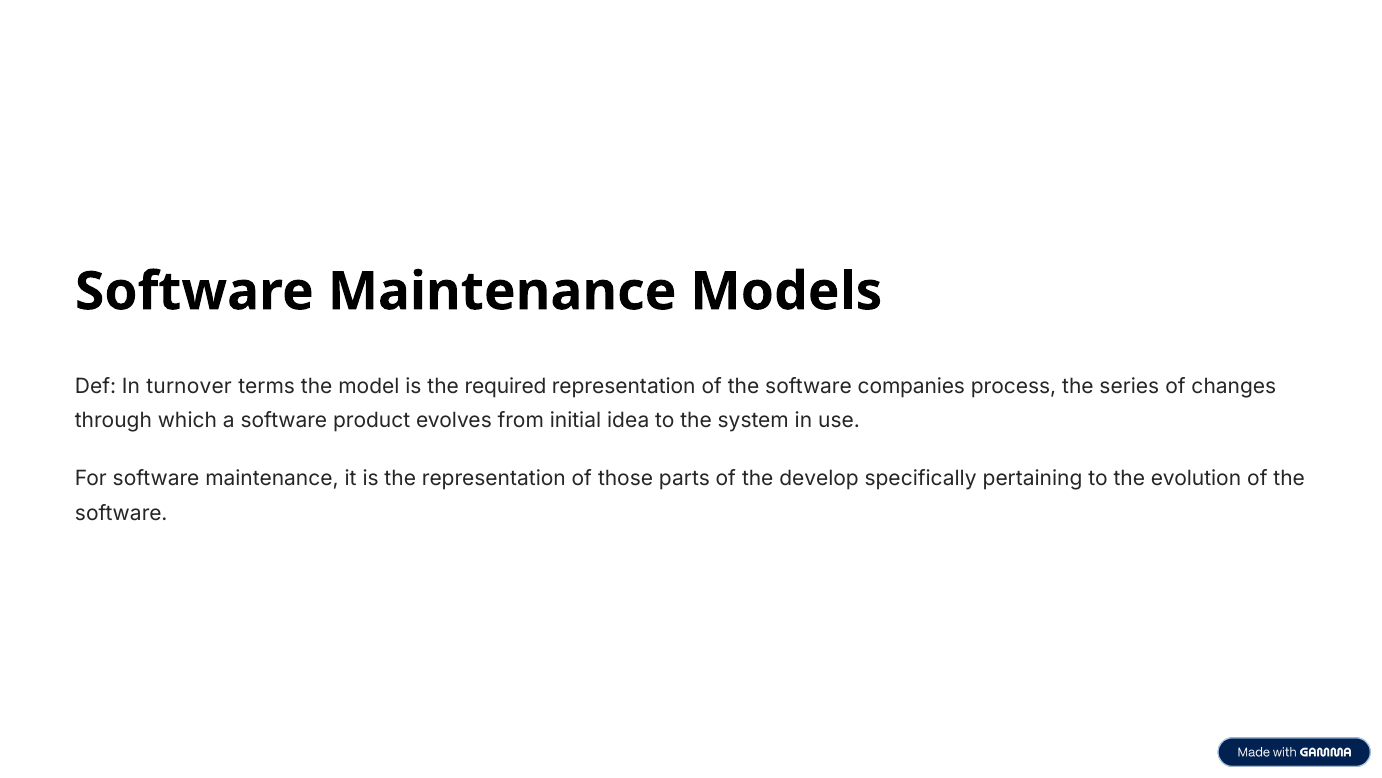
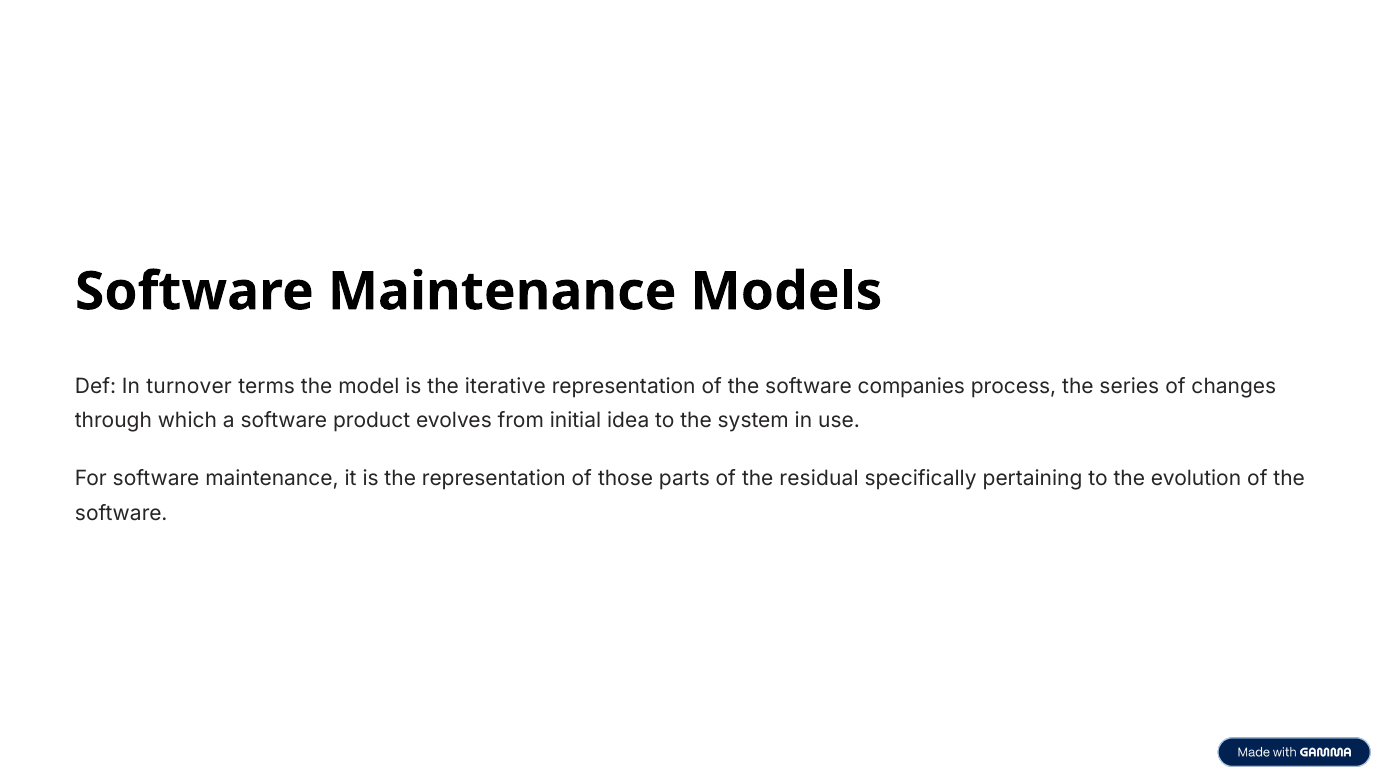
required: required -> iterative (505, 386)
develop: develop -> residual (819, 479)
